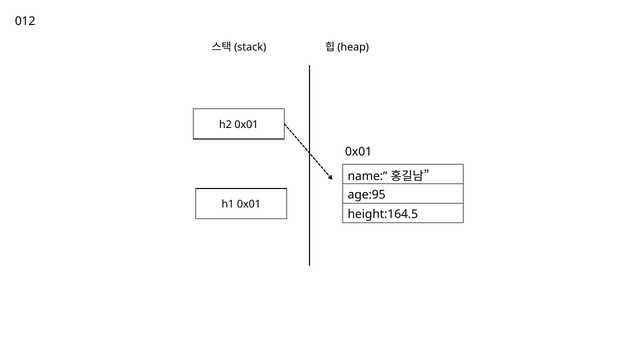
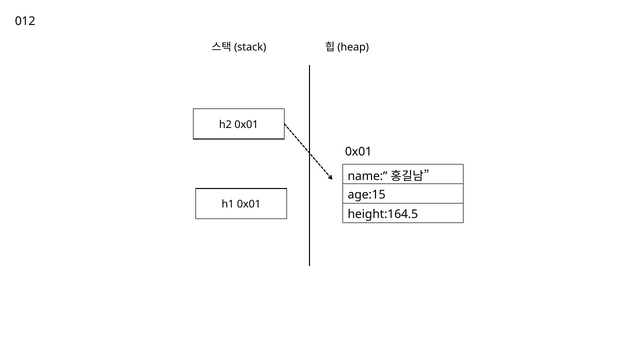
age:95: age:95 -> age:15 (367, 195)
